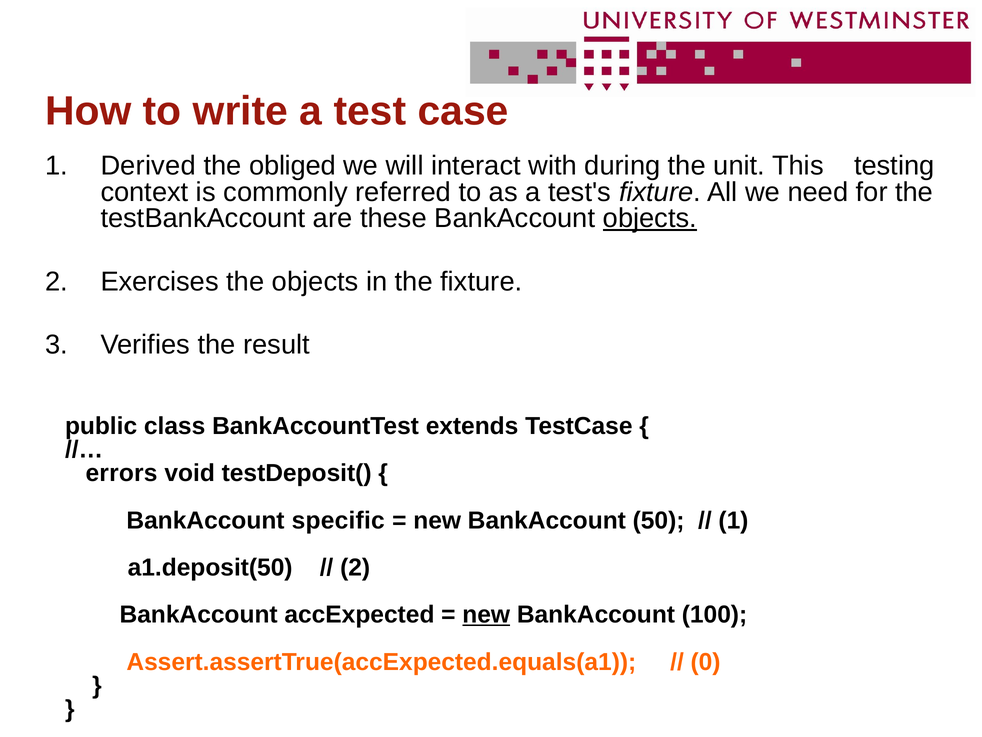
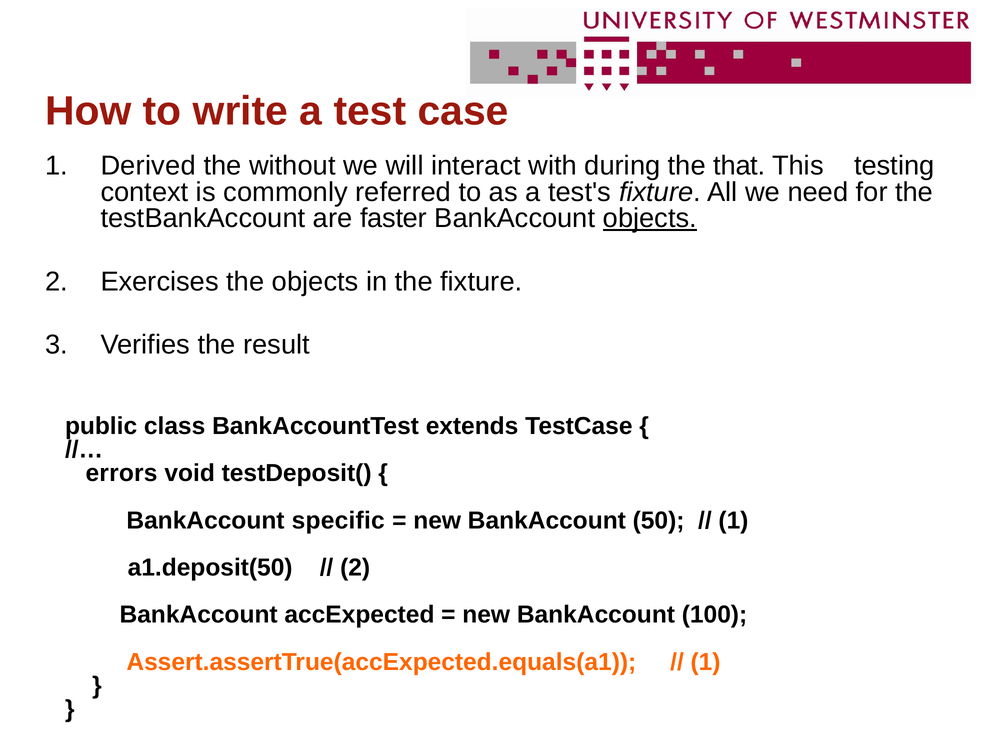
obliged: obliged -> without (292, 166)
unit: unit -> that (739, 166)
these: these -> faster (394, 218)
new underline: present -> none (486, 614)
0: 0 -> 1 (706, 661)
